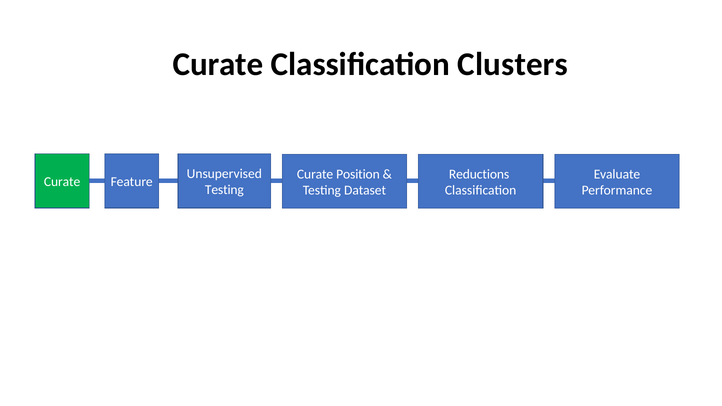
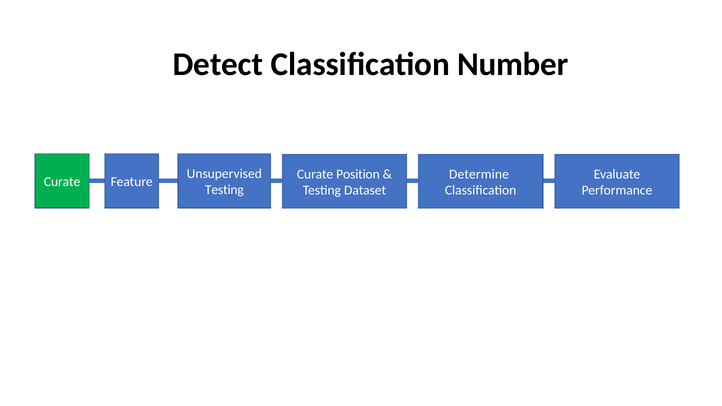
Curate: Curate -> Detect (218, 64)
Clusters: Clusters -> Number (513, 64)
Reductions: Reductions -> Determine (479, 174)
